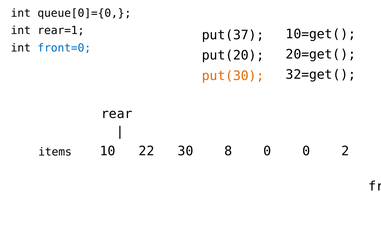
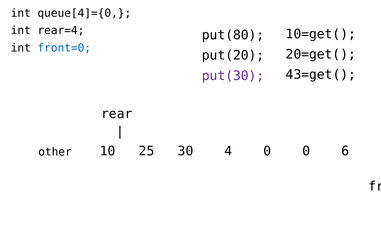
queue[0]={0: queue[0]={0 -> queue[4]={0 (84, 13)
rear=1: rear=1 -> rear=4 (61, 30)
put(37: put(37 -> put(80 (233, 35)
32=get(: 32=get( -> 43=get( (321, 74)
put(30 colour: orange -> purple (233, 76)
22: 22 -> 25 (147, 151)
8: 8 -> 4 (228, 151)
2: 2 -> 6 (345, 151)
items: items -> other (55, 151)
